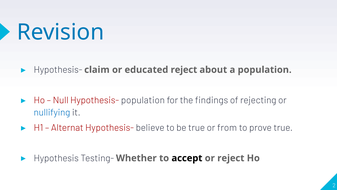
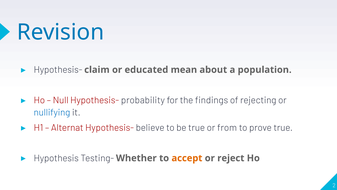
educated reject: reject -> mean (184, 70)
Hypothesis- population: population -> probability (143, 100)
accept colour: black -> orange (187, 158)
